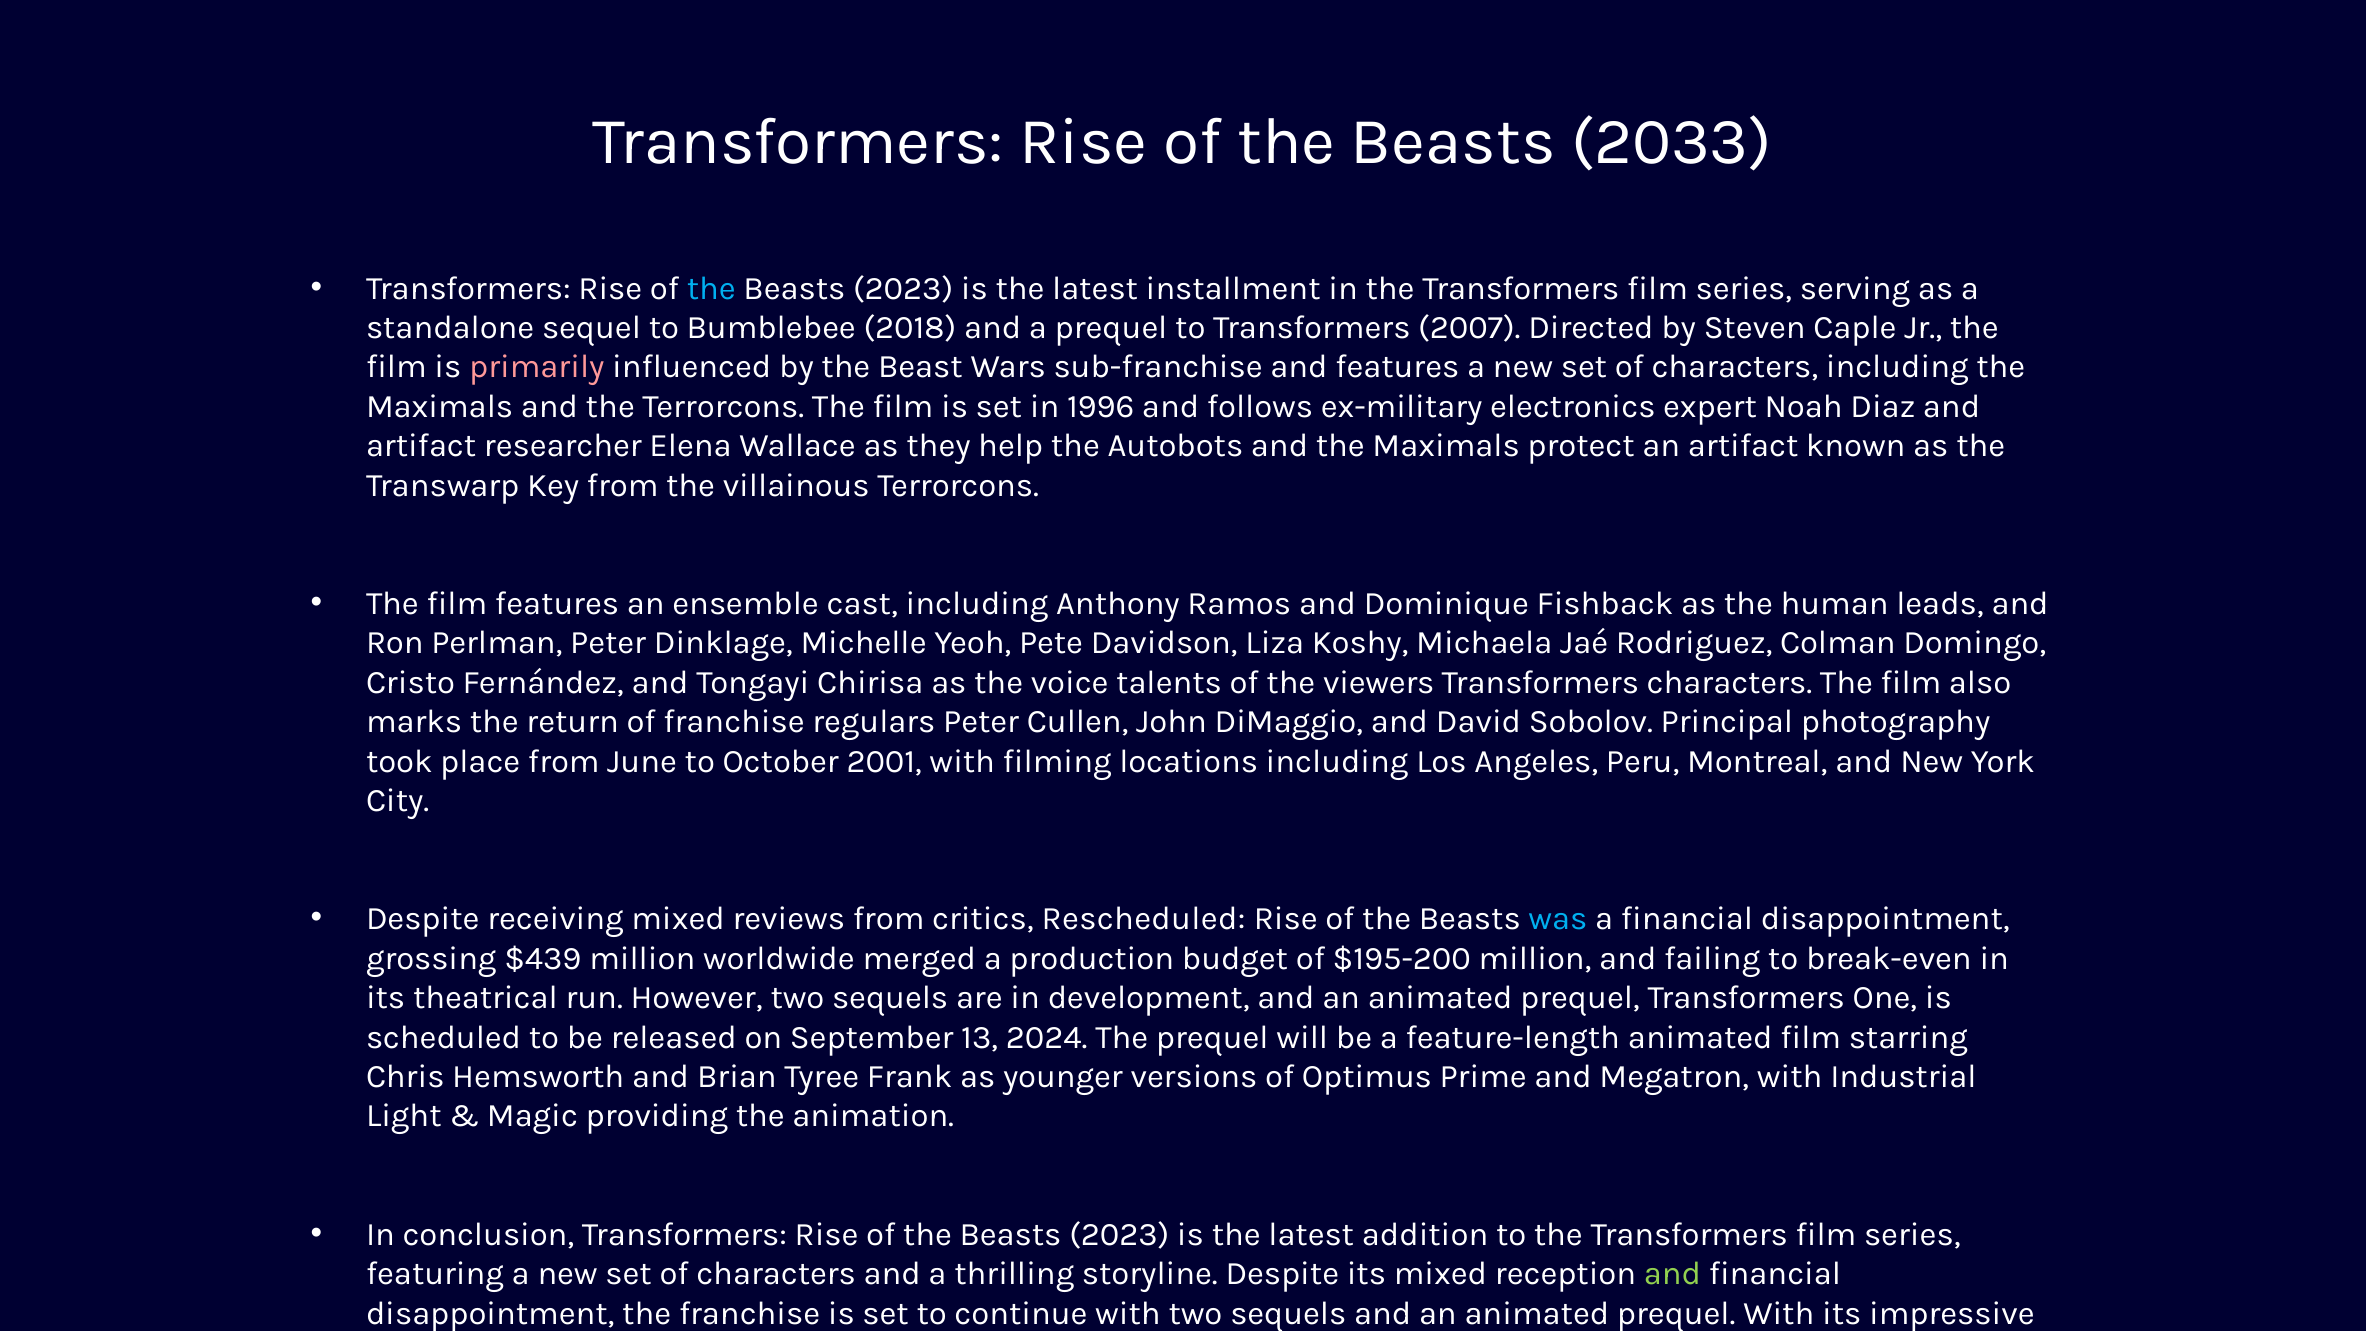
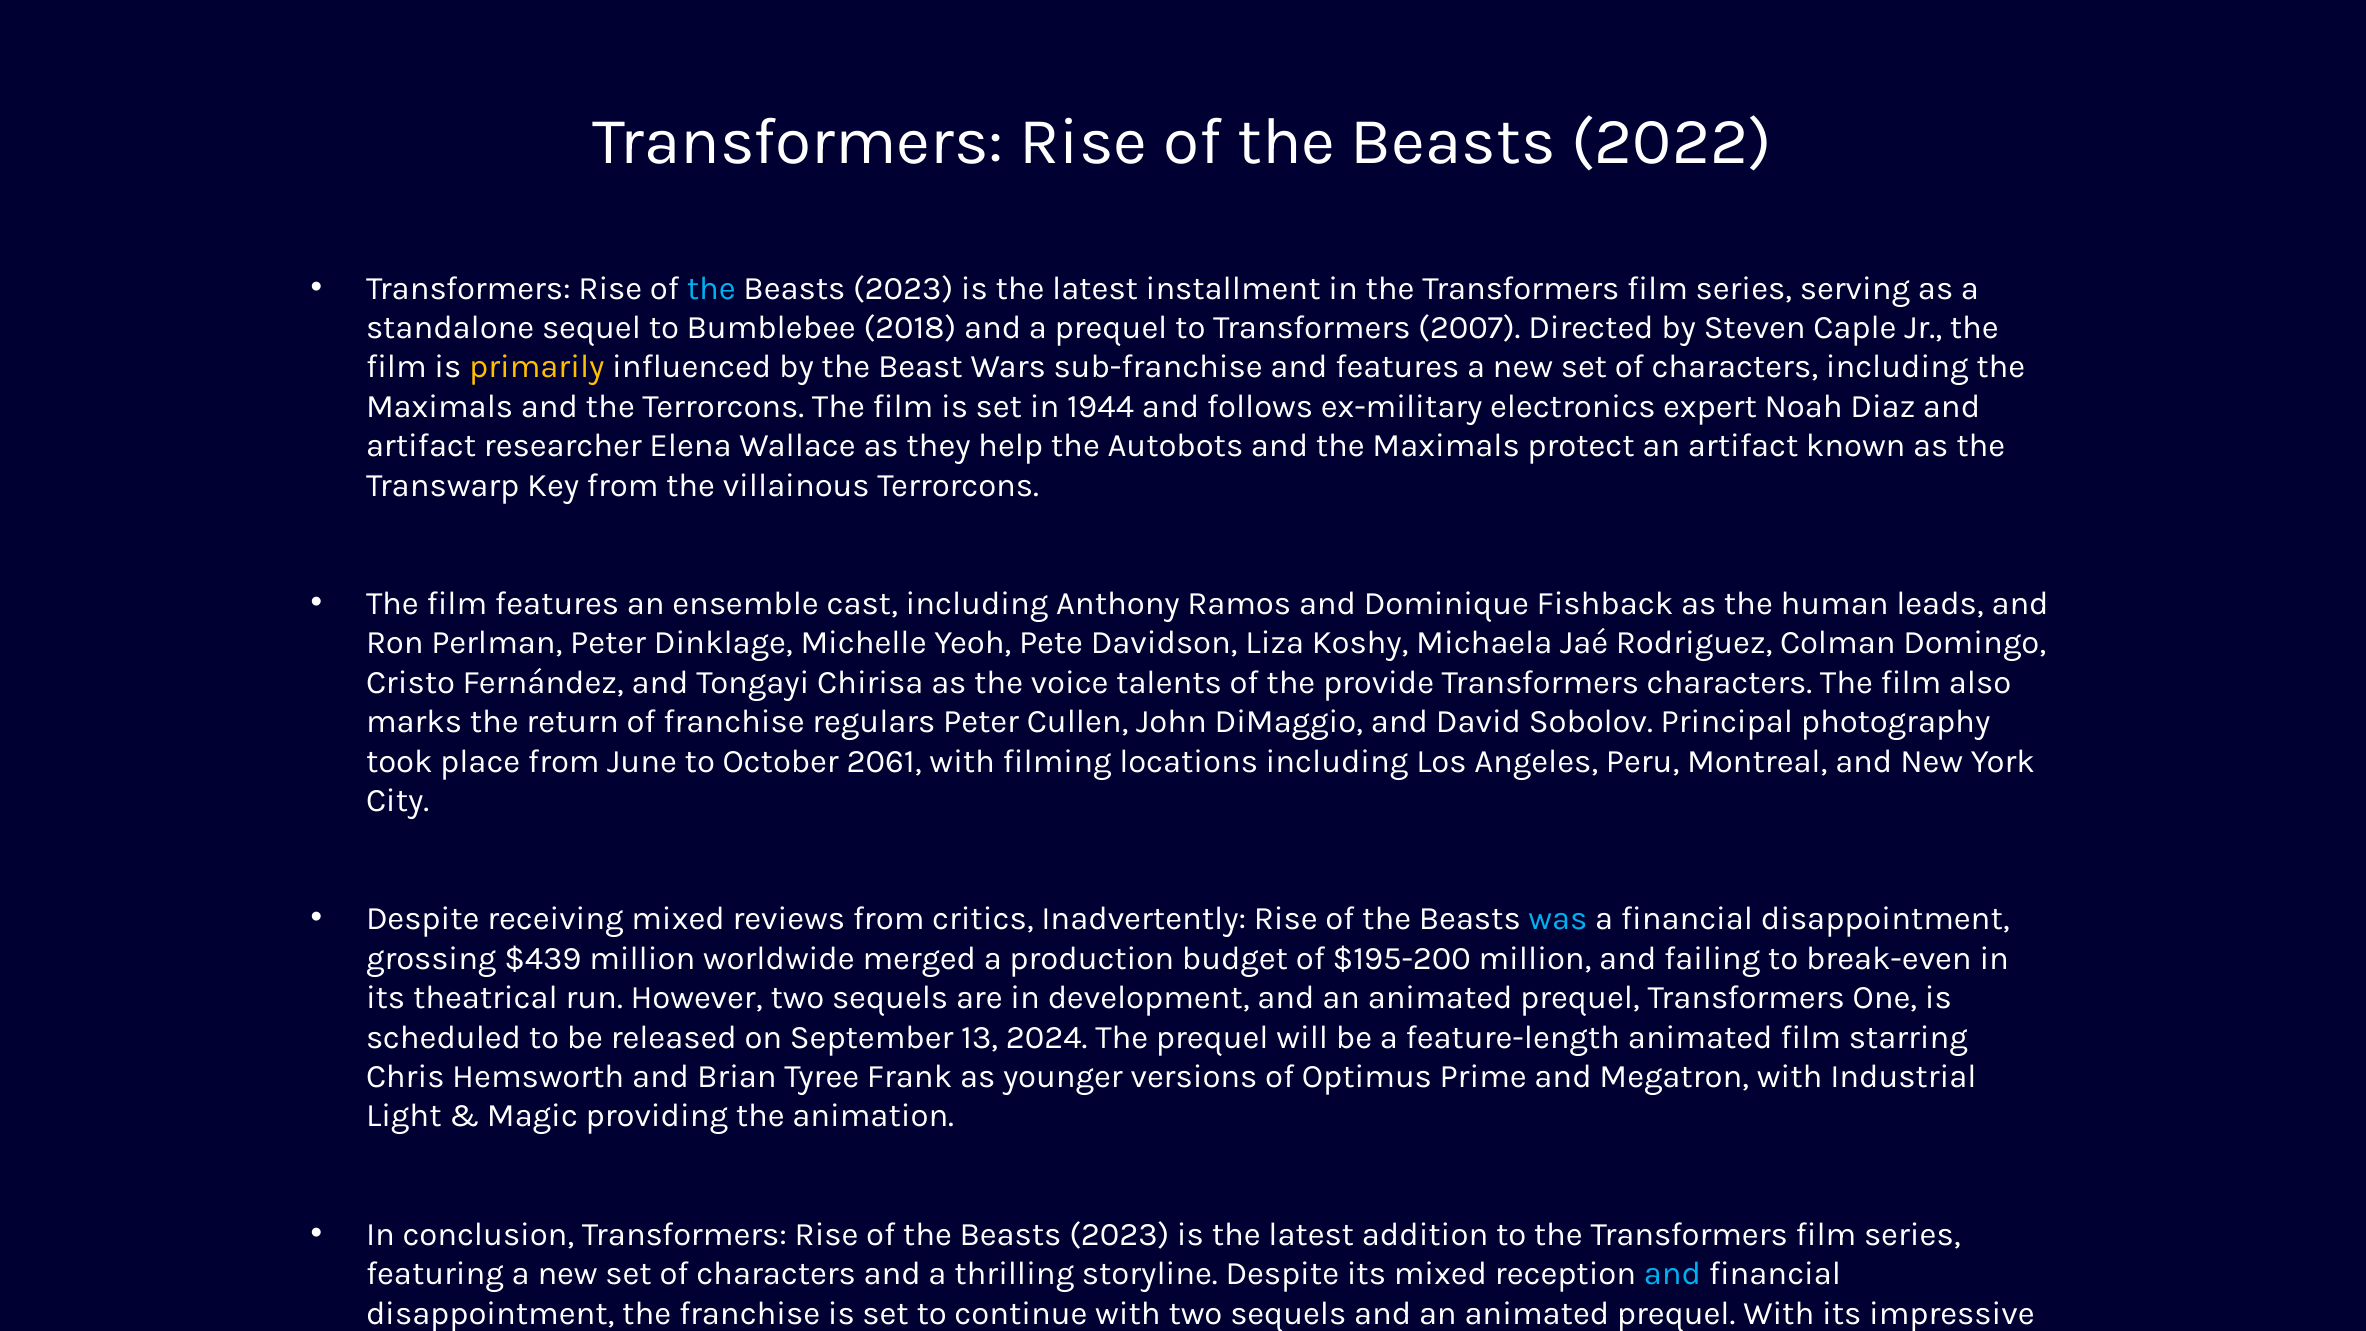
2033: 2033 -> 2022 (1672, 141)
primarily colour: pink -> yellow (537, 367)
1996: 1996 -> 1944 (1101, 406)
viewers: viewers -> provide (1379, 682)
2001: 2001 -> 2061 (884, 761)
Rescheduled: Rescheduled -> Inadvertently (1144, 919)
and colour: light green -> light blue (1672, 1274)
